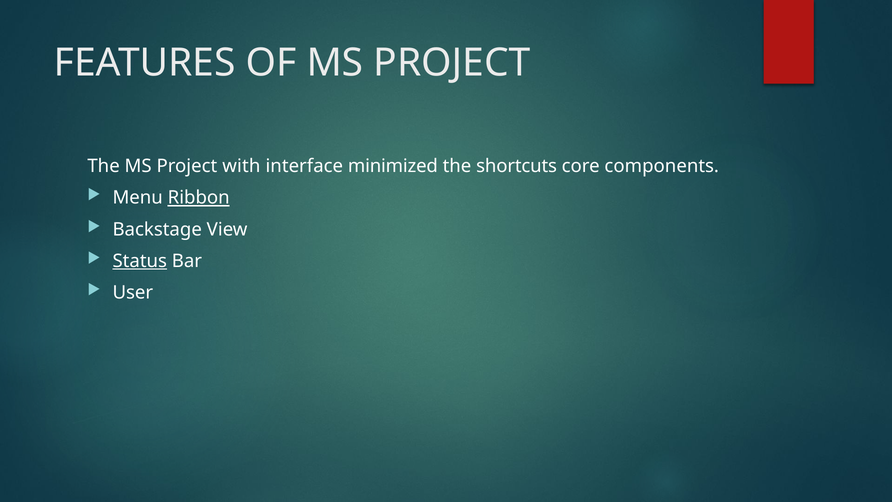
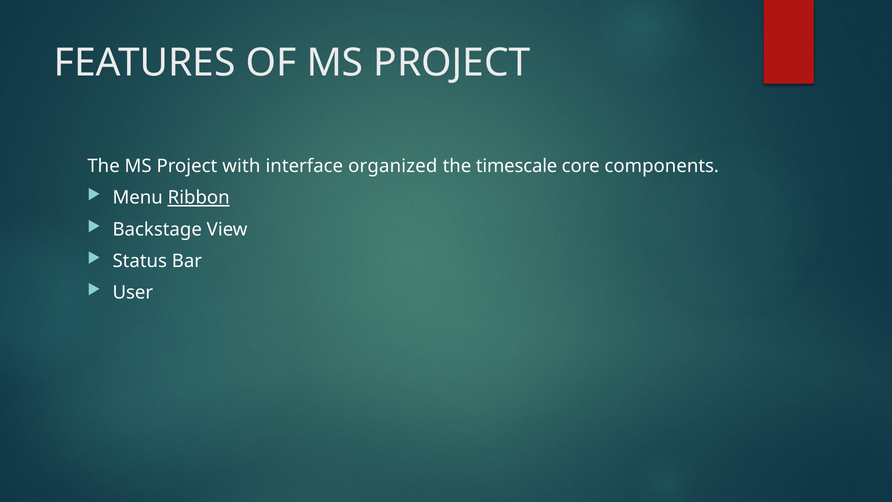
minimized: minimized -> organized (393, 166)
shortcuts: shortcuts -> timescale (517, 166)
Status underline: present -> none (140, 261)
